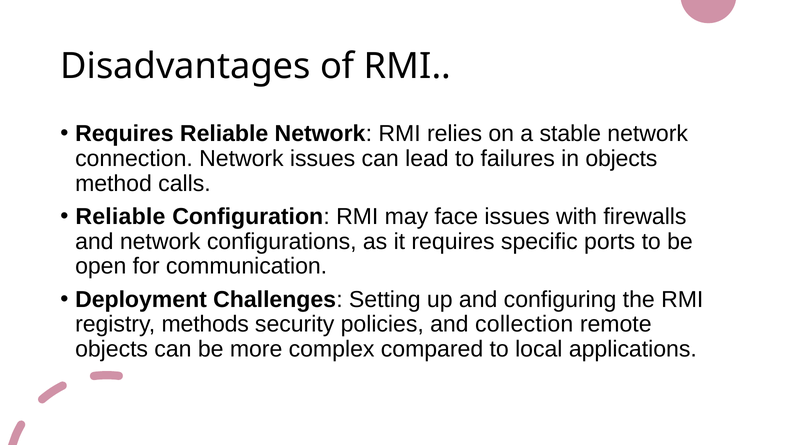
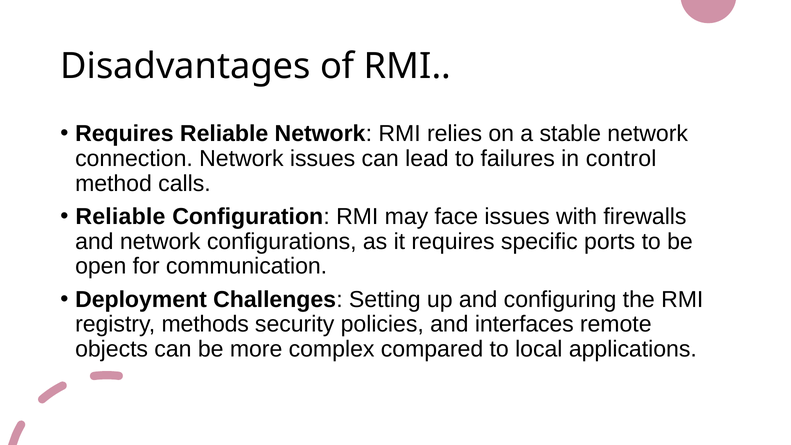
in objects: objects -> control (621, 159)
collection: collection -> interfaces (524, 324)
